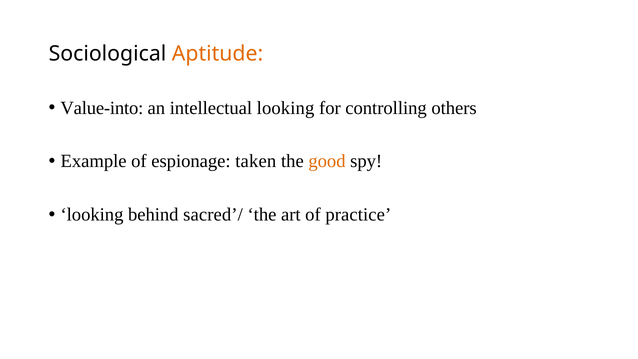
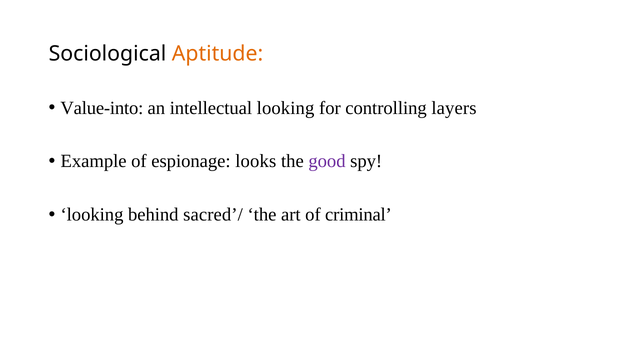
others: others -> layers (454, 108)
taken: taken -> looks (256, 161)
good colour: orange -> purple (327, 161)
practice: practice -> criminal (358, 215)
